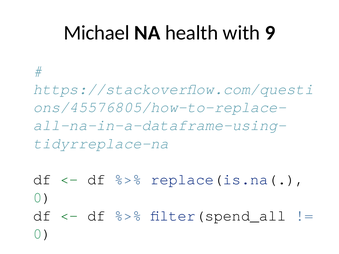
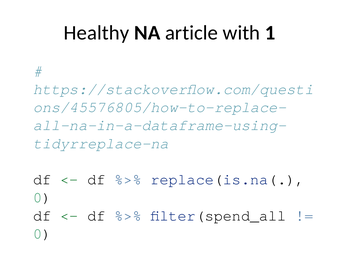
Michael: Michael -> Healthy (96, 33)
health: health -> article (191, 33)
9: 9 -> 1 (270, 33)
